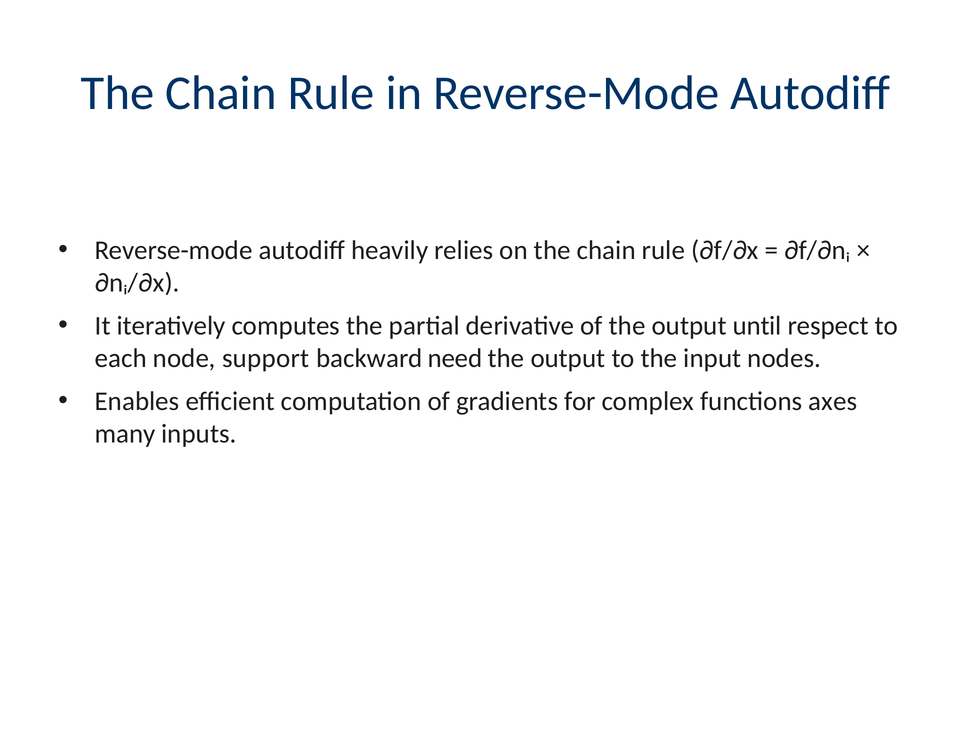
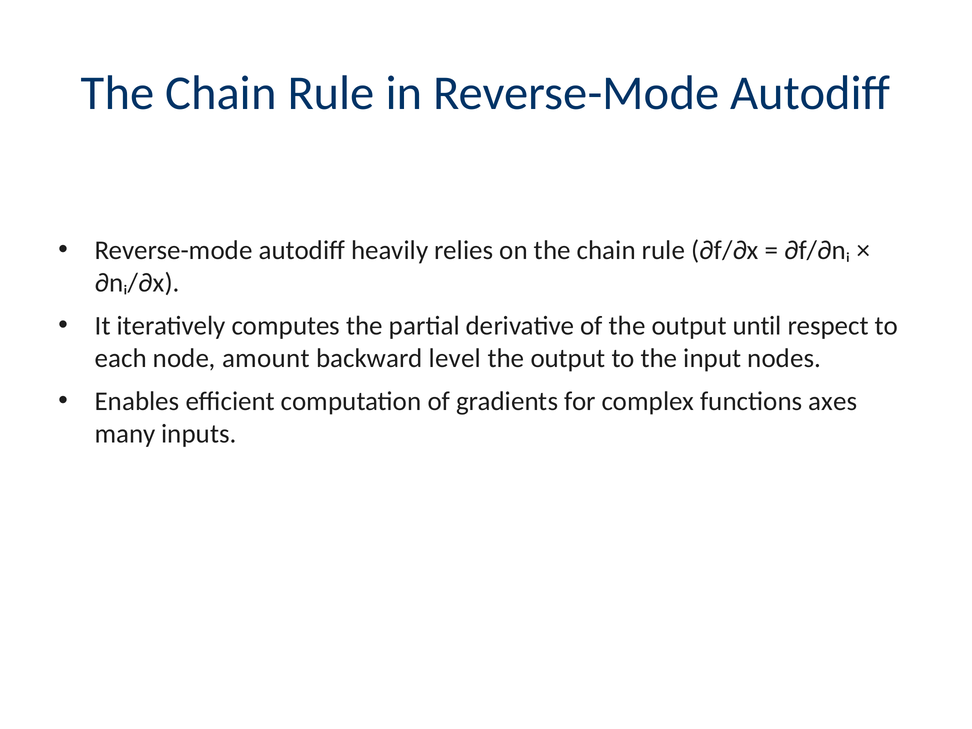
support: support -> amount (266, 358)
need: need -> level (455, 358)
